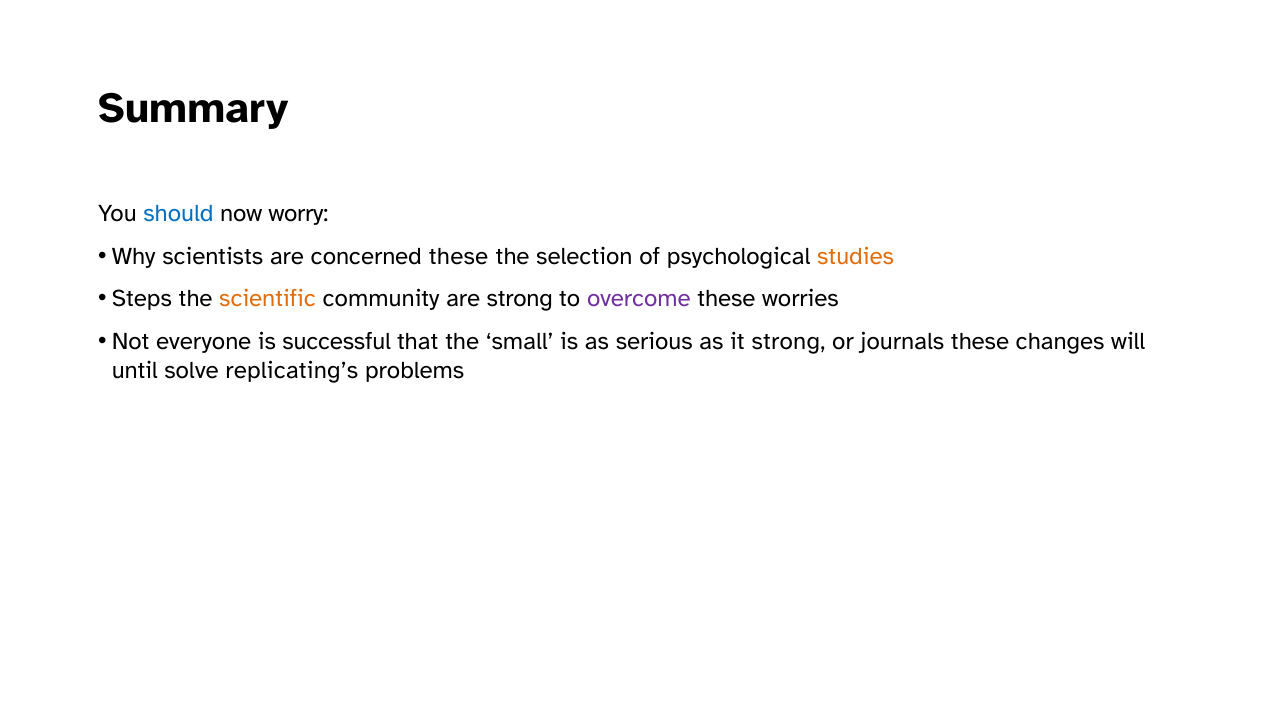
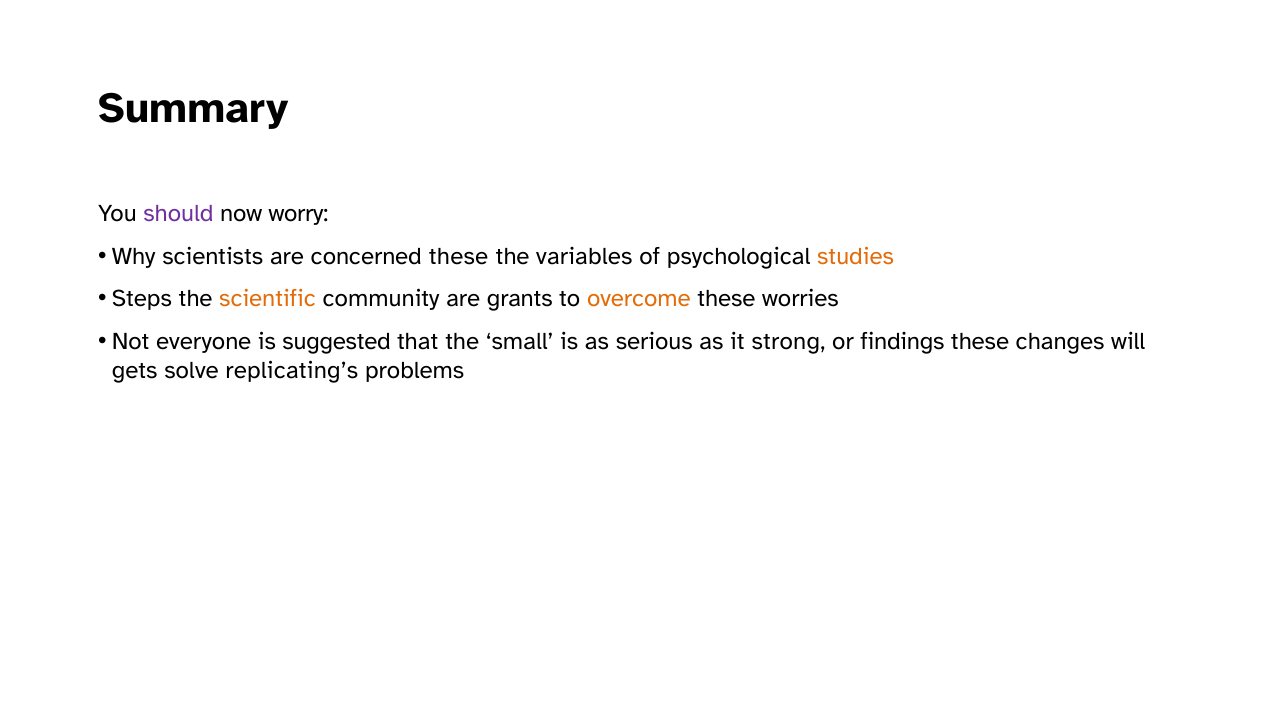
should colour: blue -> purple (178, 214)
selection: selection -> variables (584, 256)
are strong: strong -> grants (520, 299)
overcome colour: purple -> orange (639, 299)
successful: successful -> suggested (337, 341)
journals: journals -> findings (902, 341)
until: until -> gets (135, 370)
